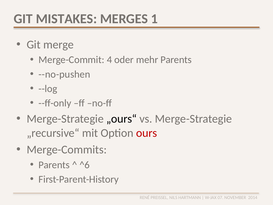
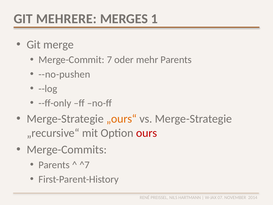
MISTAKES: MISTAKES -> MEHRERE (66, 19)
4: 4 -> 7 (109, 60)
„ours“ colour: black -> orange (122, 119)
^6: ^6 -> ^7 (85, 165)
